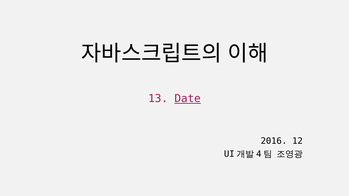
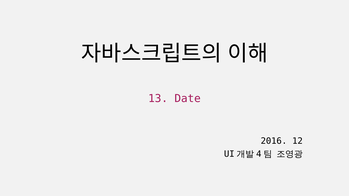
Date underline: present -> none (188, 99)
